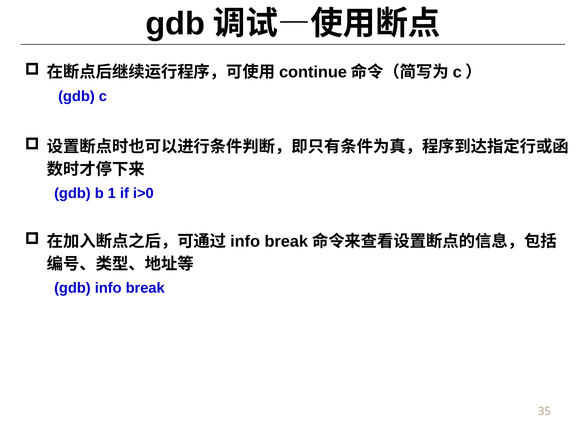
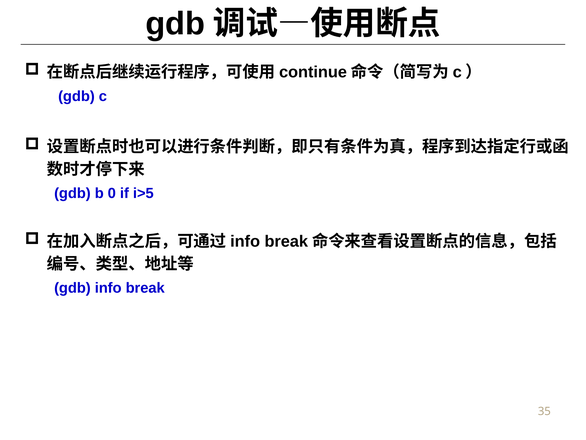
1: 1 -> 0 (112, 193)
i>0: i>0 -> i>5 (143, 193)
